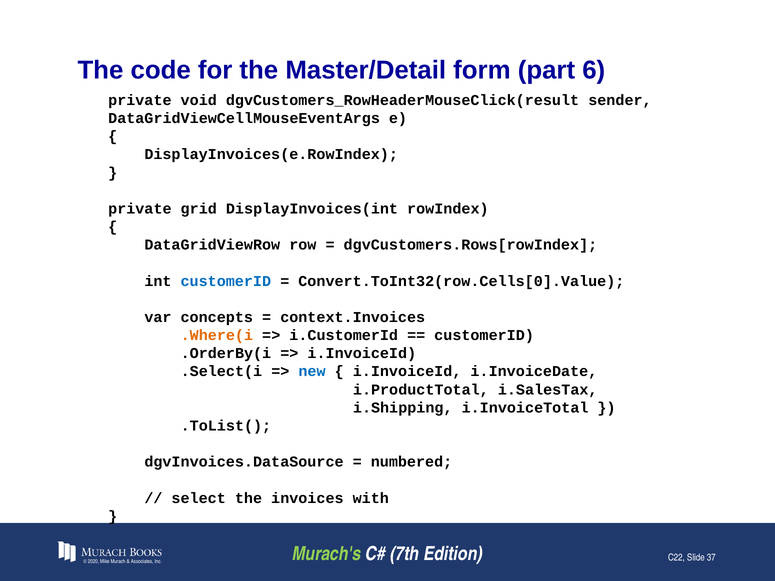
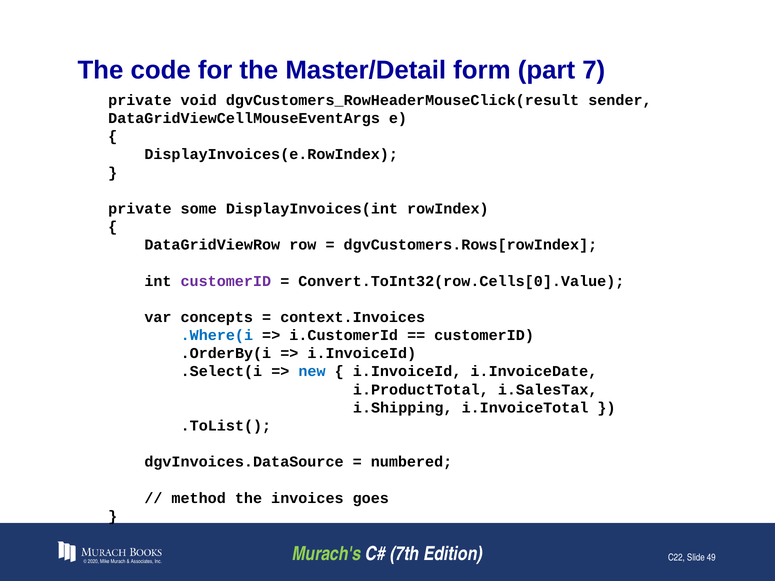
6: 6 -> 7 (594, 70)
grid: grid -> some (199, 209)
customerID colour: blue -> purple (226, 281)
.Where(i colour: orange -> blue (217, 335)
select: select -> method (199, 498)
with: with -> goes (371, 498)
37: 37 -> 49 (711, 558)
